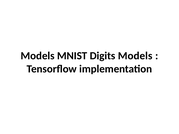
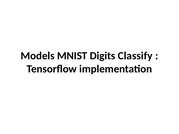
Digits Models: Models -> Classify (135, 56)
